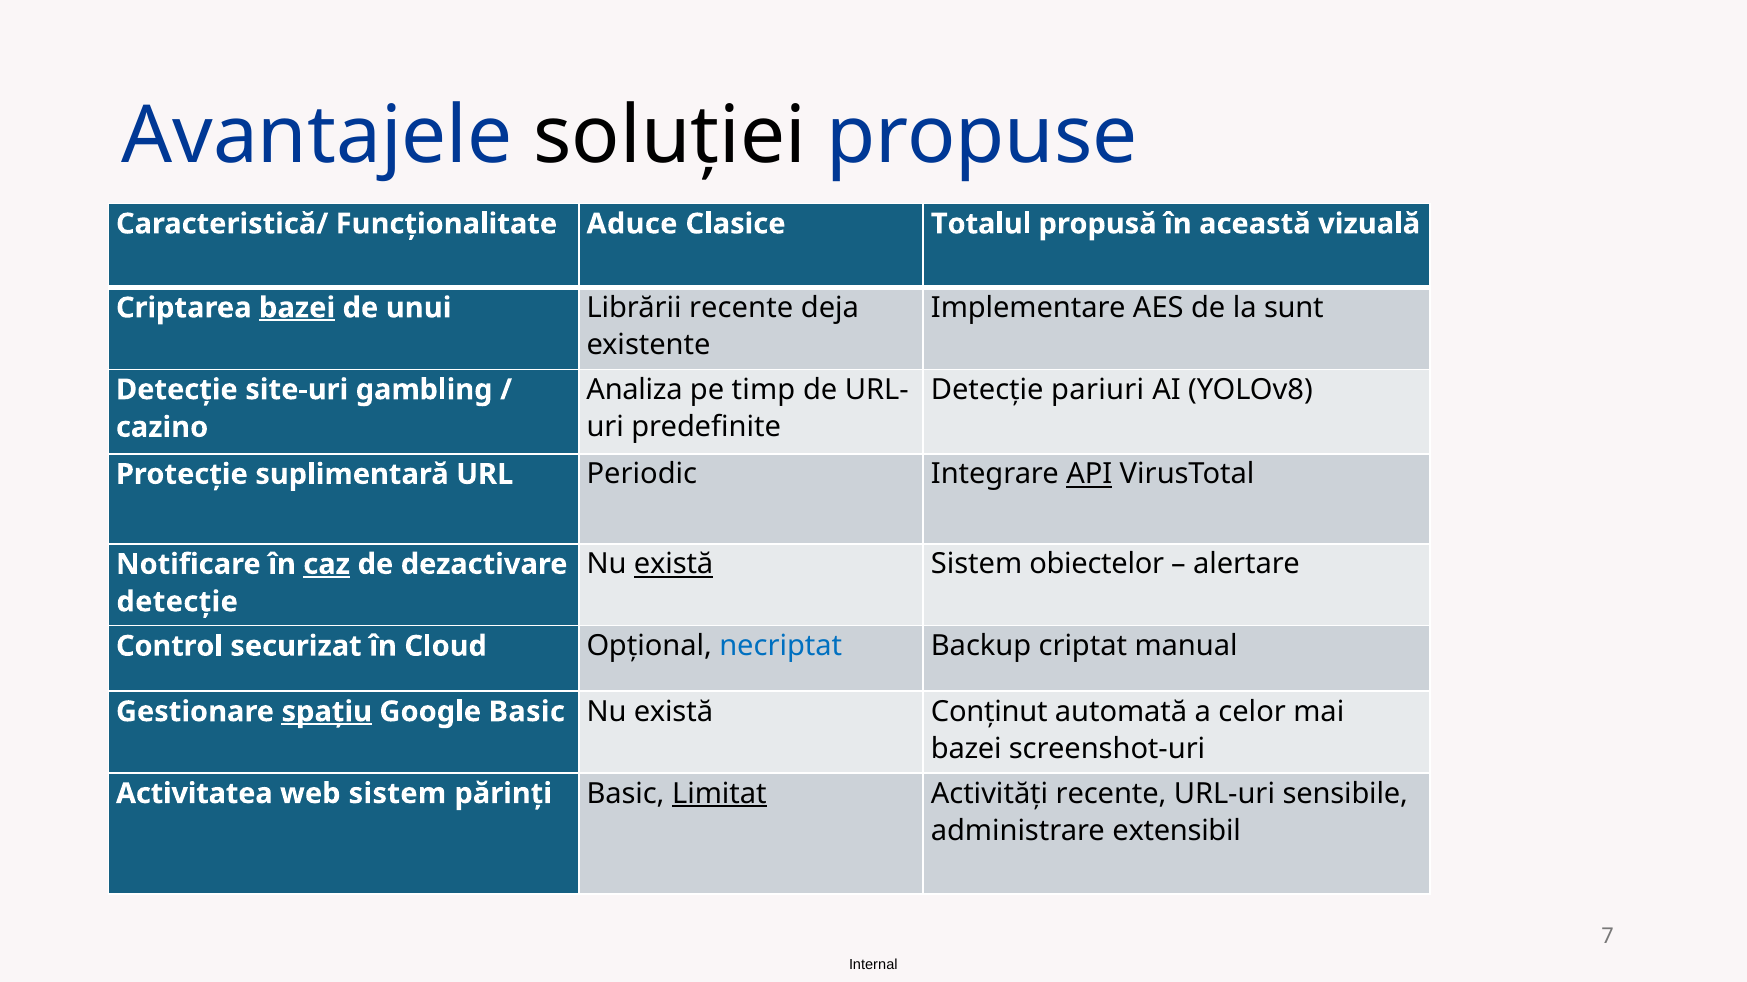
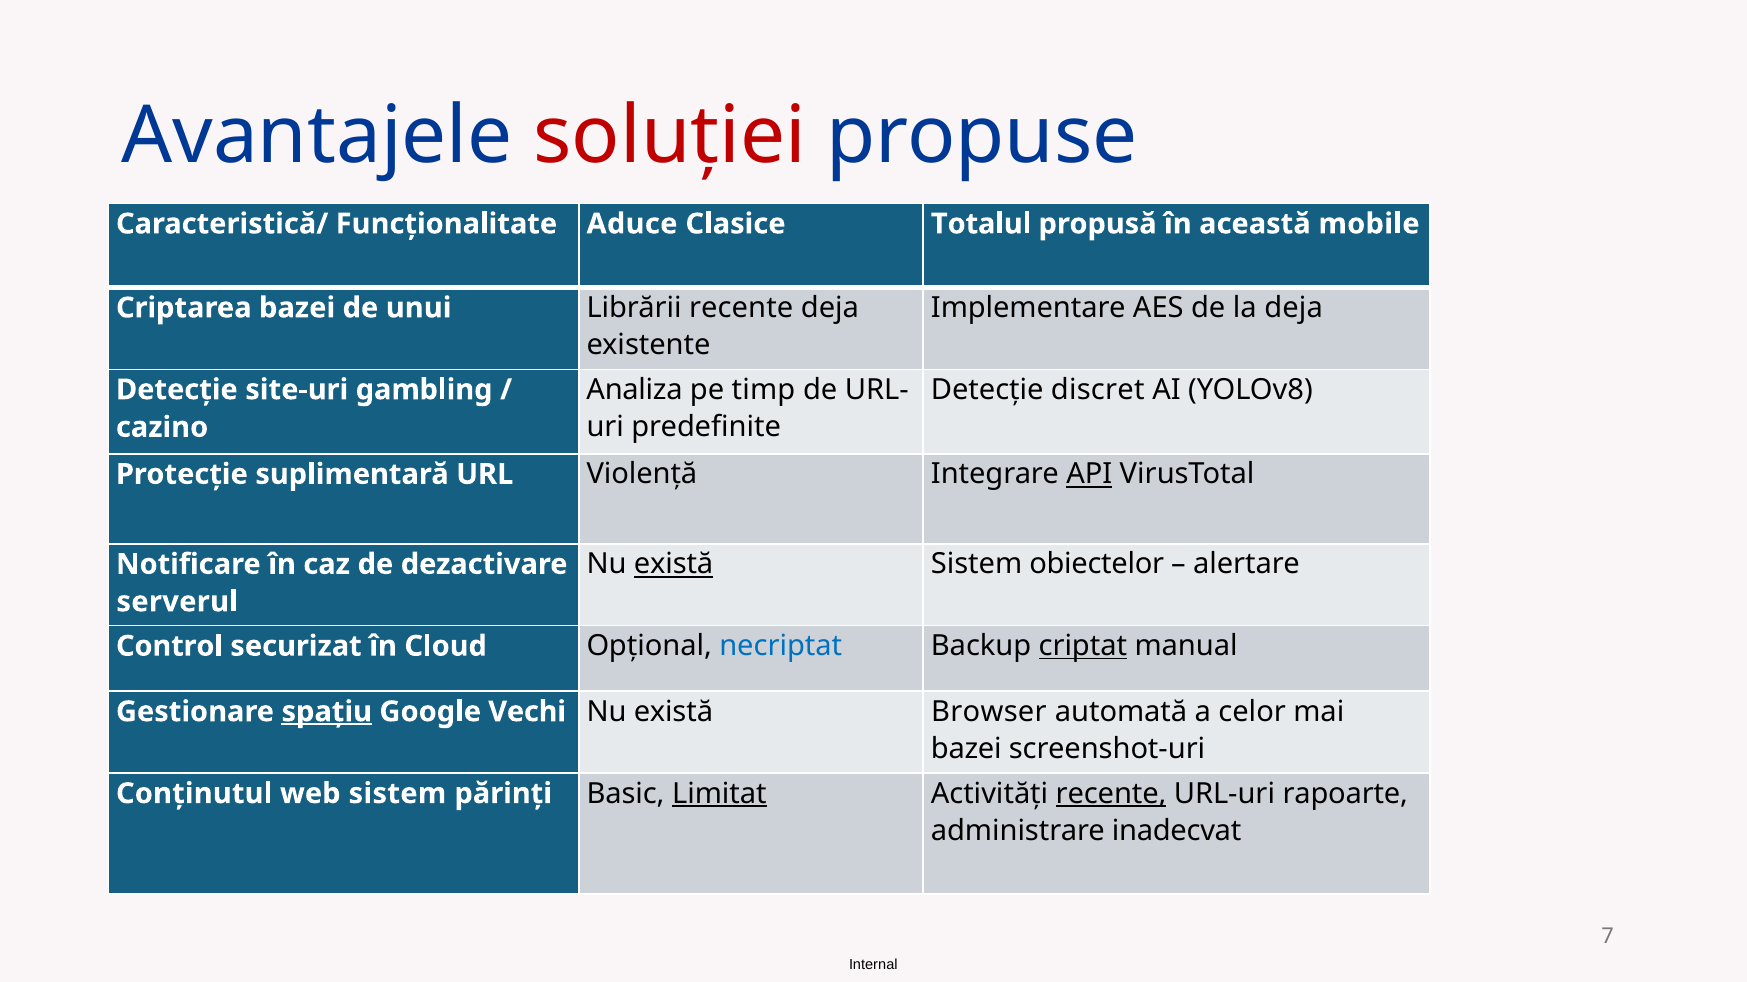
soluției colour: black -> red (670, 136)
vizuală: vizuală -> mobile (1369, 224)
la sunt: sunt -> deja (1294, 308)
bazei underline: present -> none (297, 308)
pariuri: pariuri -> discret (1098, 390)
Periodic: Periodic -> Violență (642, 475)
caz underline: present -> none (327, 565)
detecție: detecție -> serverul (177, 602)
criptat underline: none -> present (1083, 647)
Google Basic: Basic -> Vechi (527, 712)
Conținut: Conținut -> Browser (989, 712)
Activitatea: Activitatea -> Conținutul (194, 794)
recente underline: none -> present (1111, 794)
sensibile: sensibile -> rapoarte (1345, 794)
extensibil: extensibil -> inadecvat (1177, 832)
